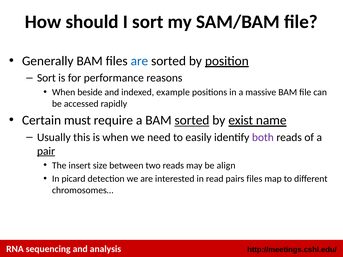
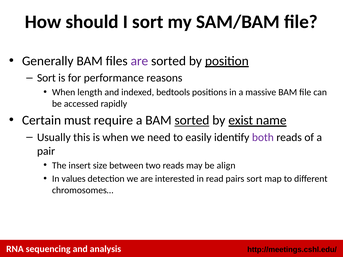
are colour: blue -> purple (139, 61)
beside: beside -> length (90, 92)
example: example -> bedtools (173, 92)
pair underline: present -> none (46, 151)
picard: picard -> values (74, 179)
pairs files: files -> sort (254, 179)
